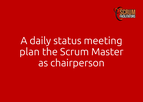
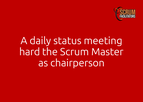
plan: plan -> hard (30, 52)
